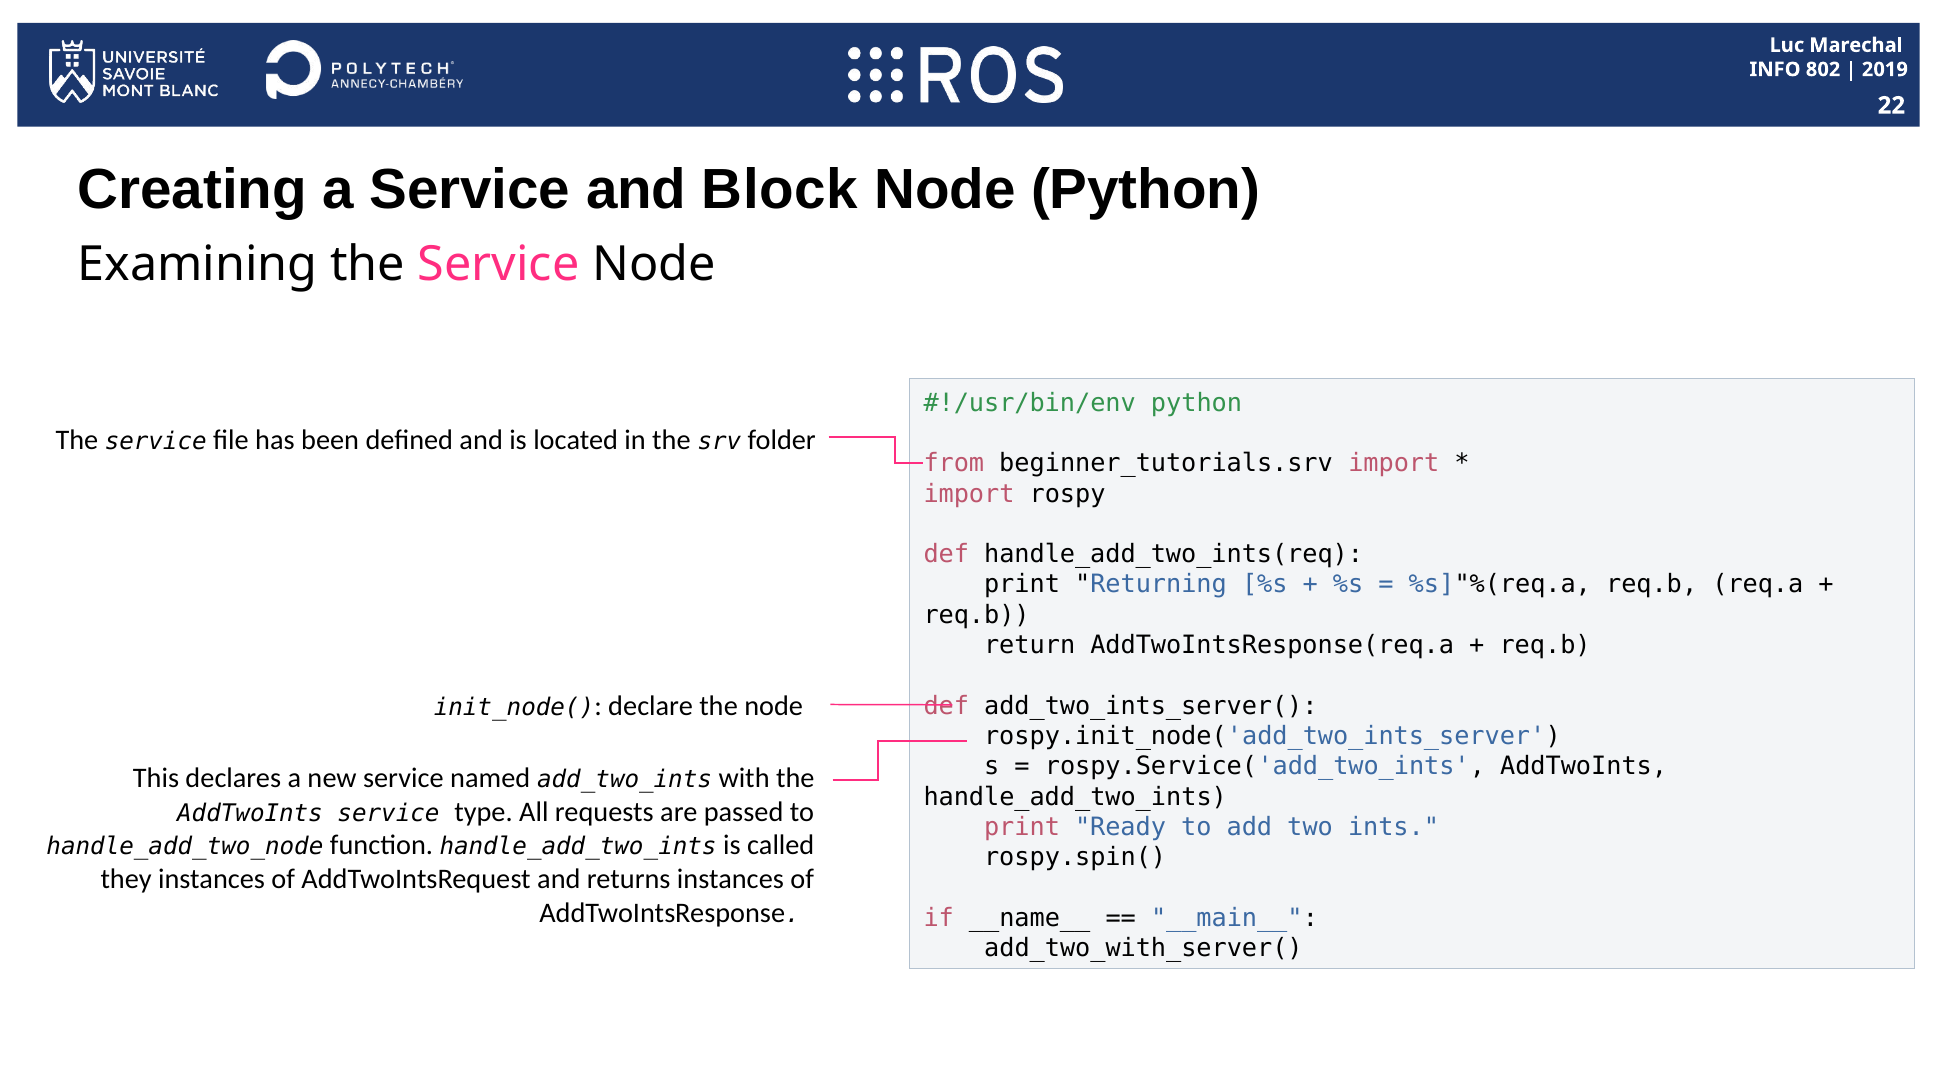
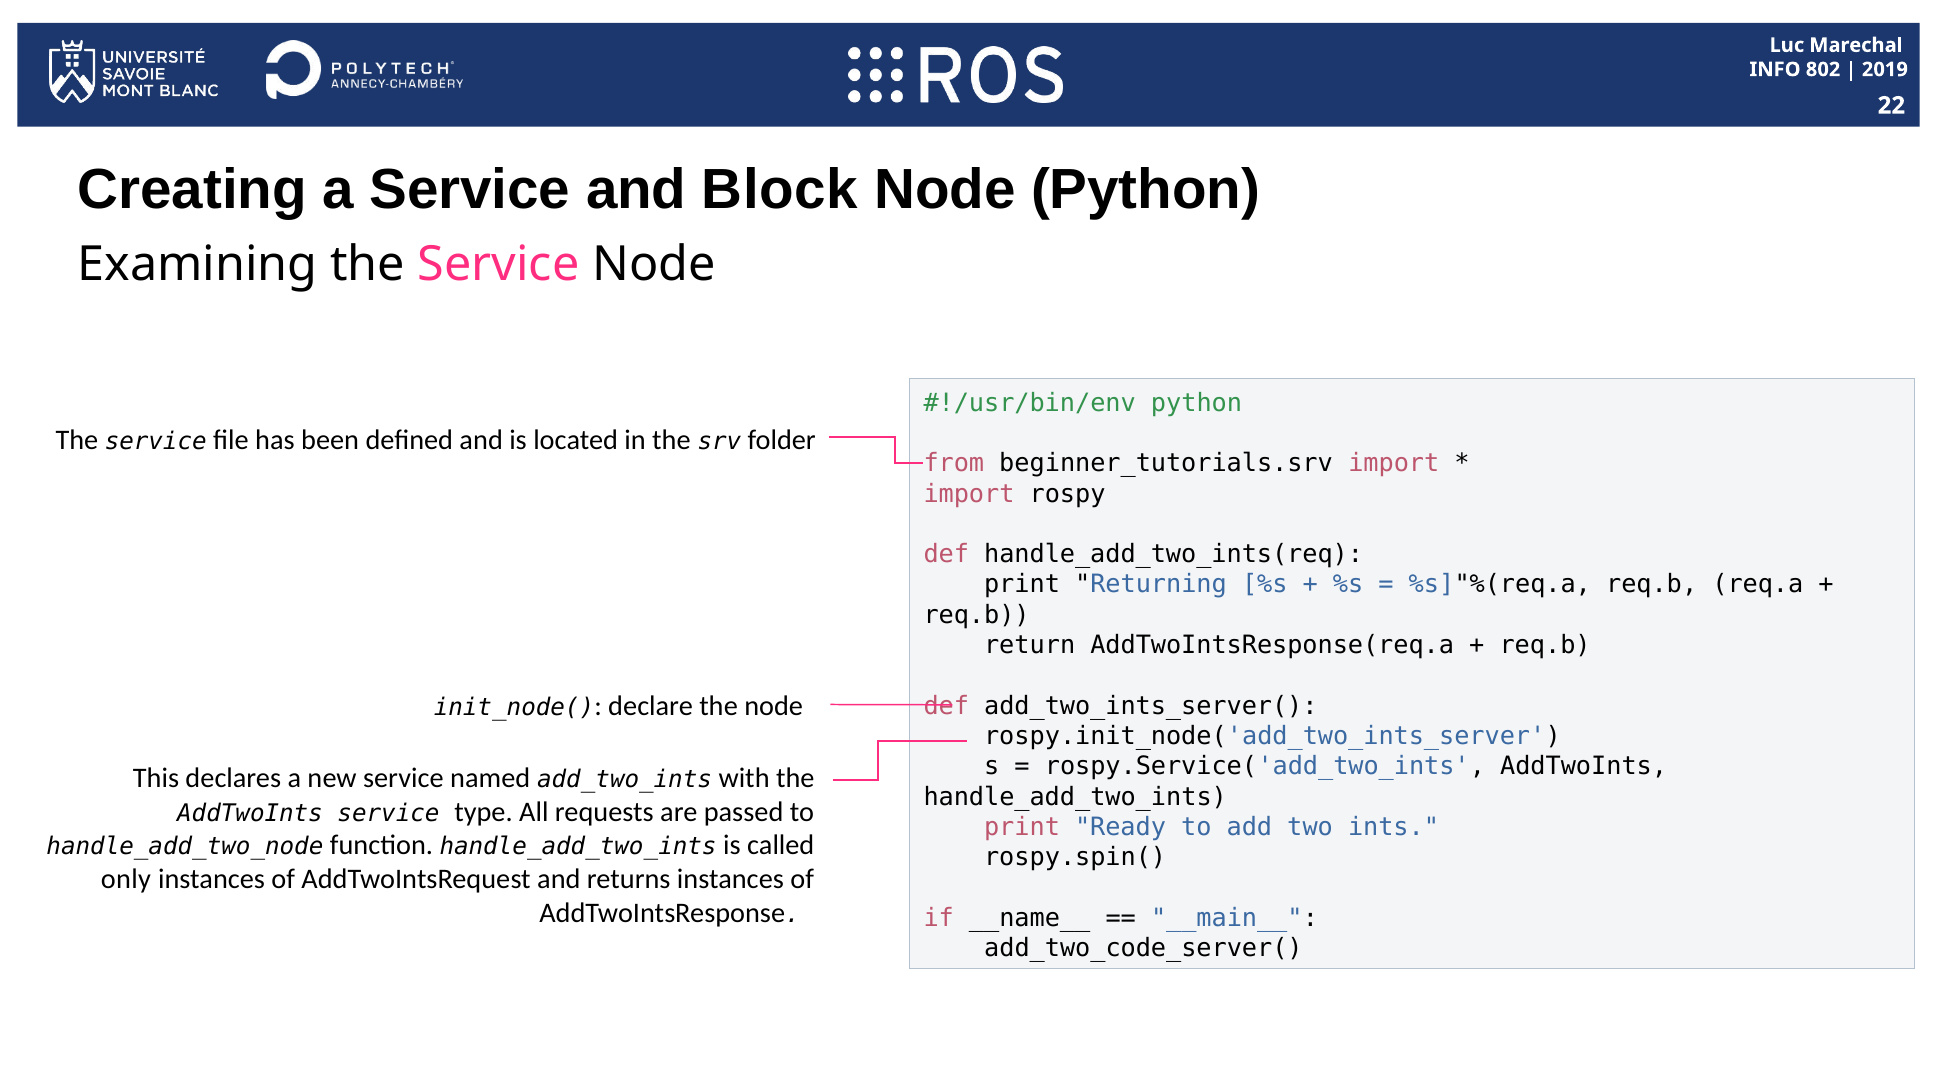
they: they -> only (126, 880)
add_two_with_server(: add_two_with_server( -> add_two_code_server( (1143, 948)
